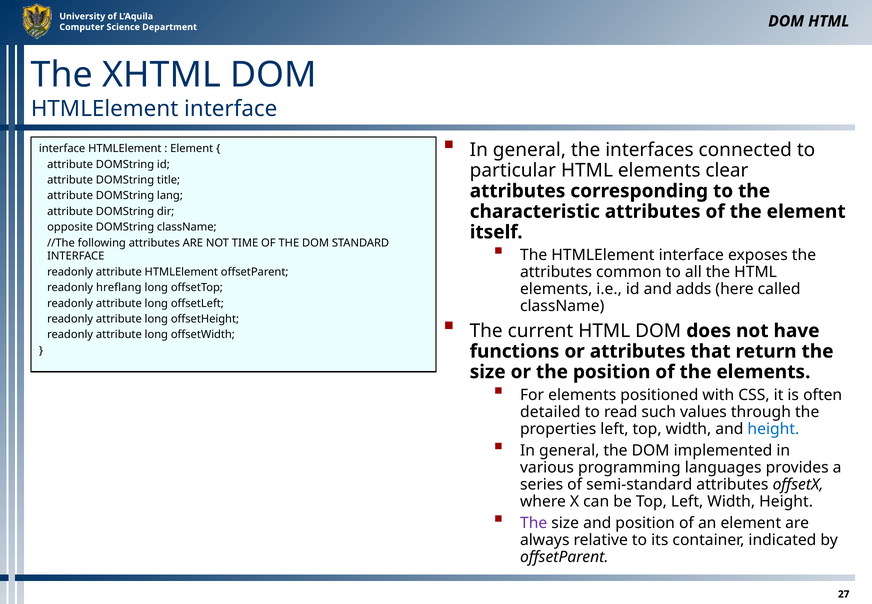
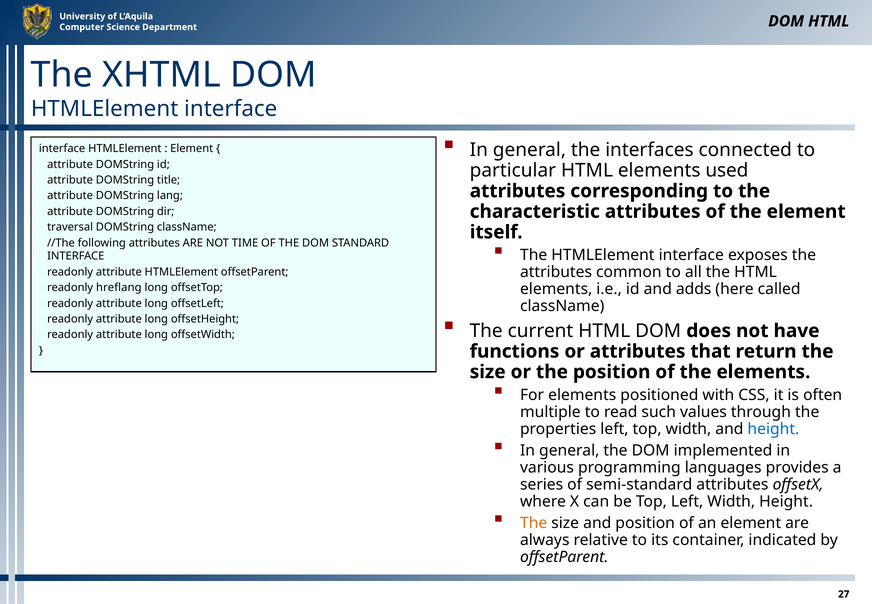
clear: clear -> used (727, 170)
opposite: opposite -> traversal (70, 227)
detailed: detailed -> multiple (550, 412)
The colour: purple -> orange (534, 523)
